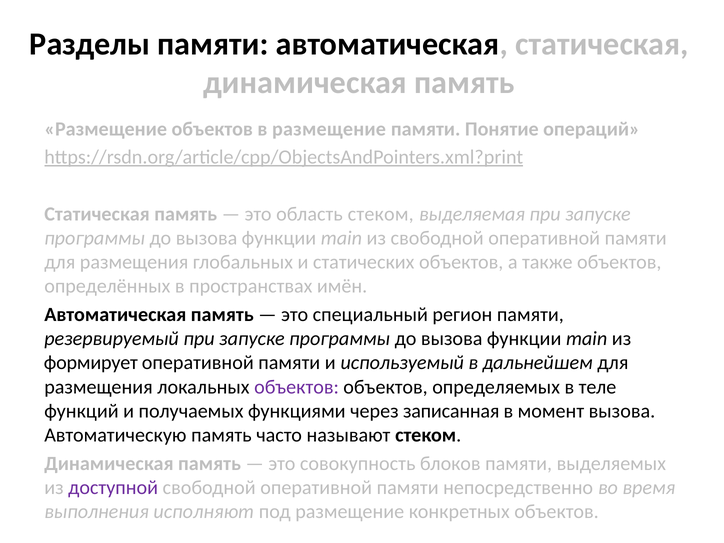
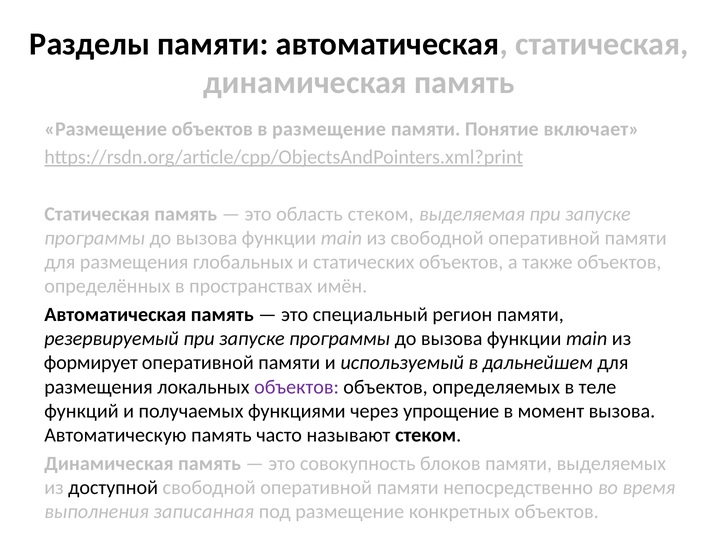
операций: операций -> включает (591, 129)
записанная: записанная -> упрощение (451, 411)
доступной colour: purple -> black (113, 488)
исполняют: исполняют -> записанная (204, 512)
